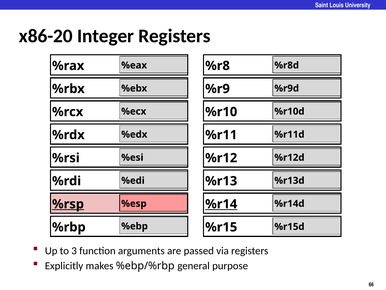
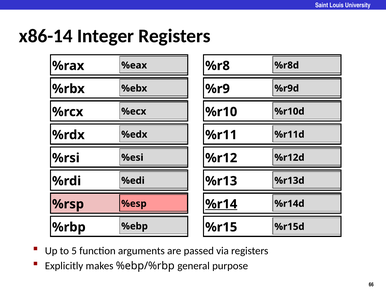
x86-20: x86-20 -> x86-14 (46, 36)
%rsp underline: present -> none (68, 204)
3: 3 -> 5 (74, 250)
